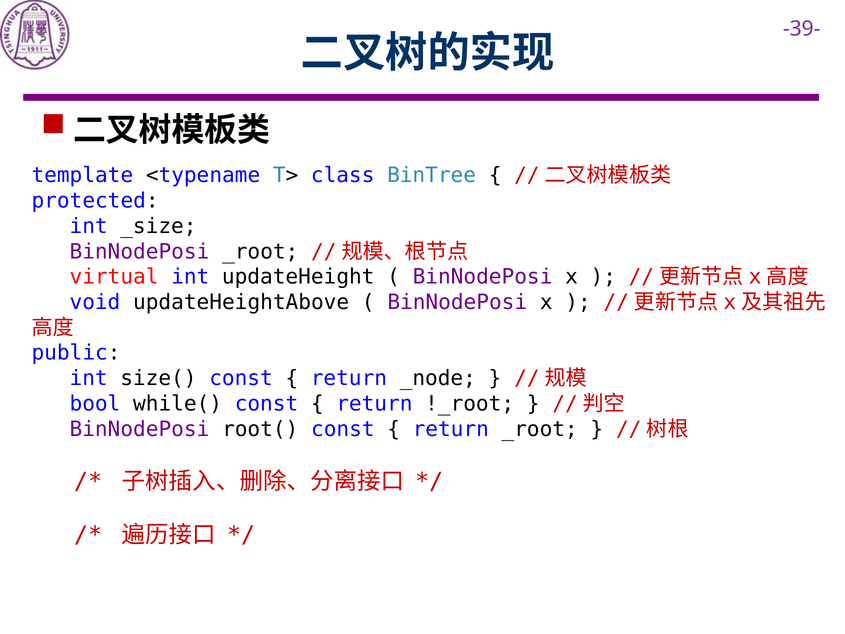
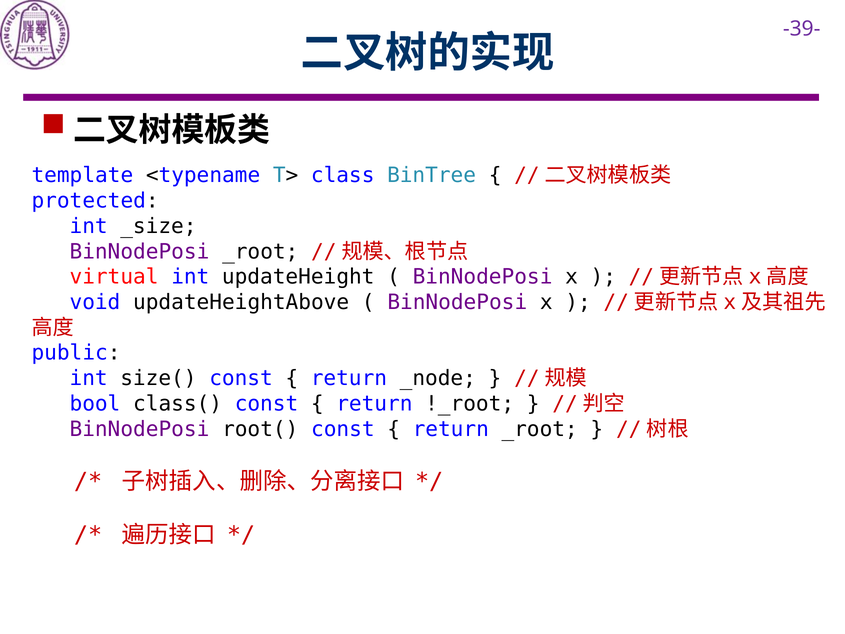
while(: while( -> class( (178, 404)
